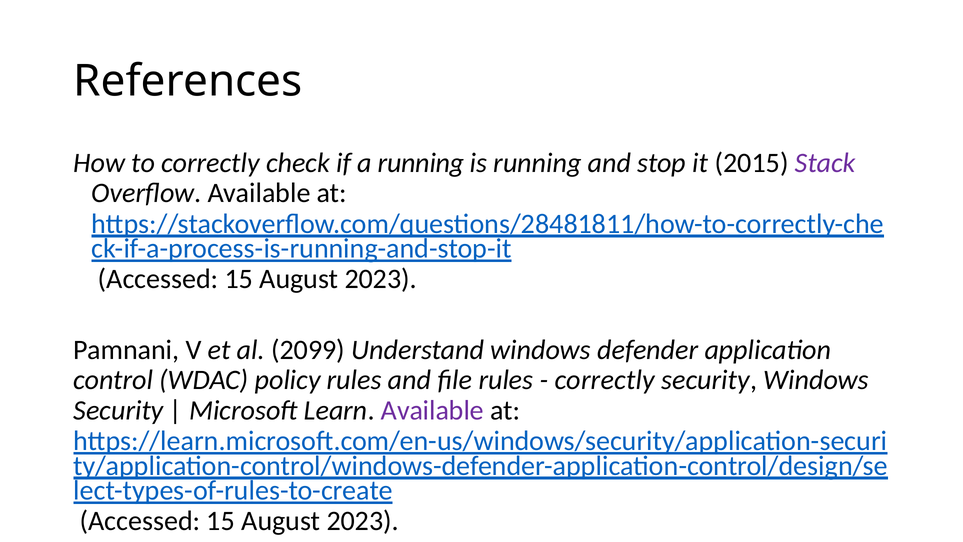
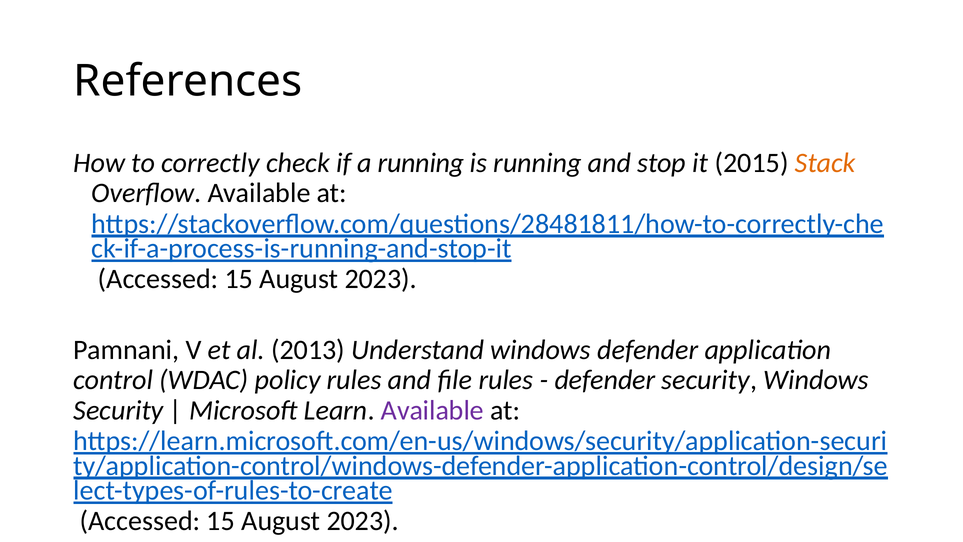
Stack colour: purple -> orange (825, 163)
2099: 2099 -> 2013 (308, 350)
correctly: correctly -> defender (605, 380)
